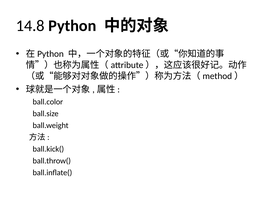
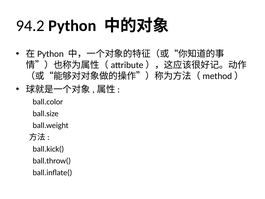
14.8: 14.8 -> 94.2 (30, 26)
